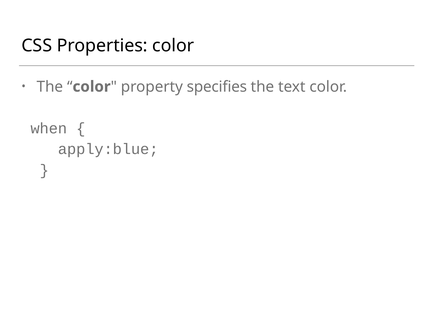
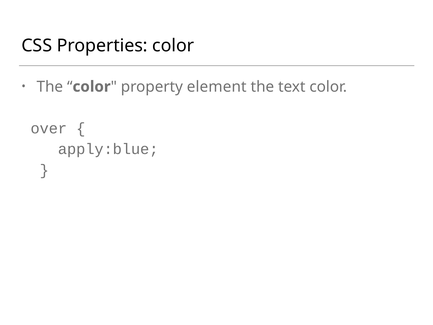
specifies: specifies -> element (217, 87)
when: when -> over (49, 128)
